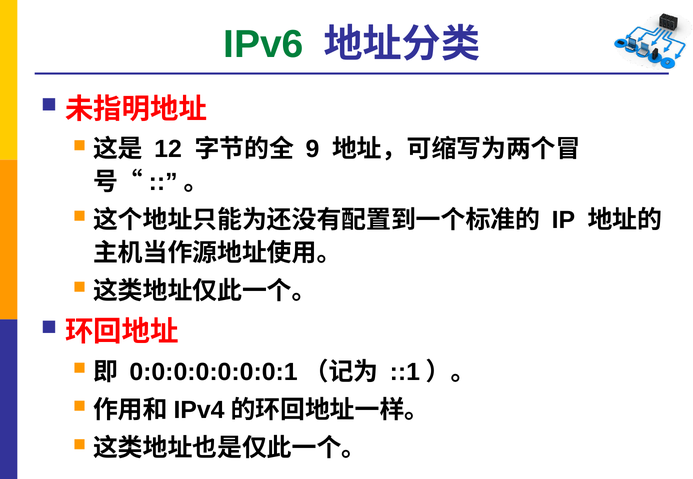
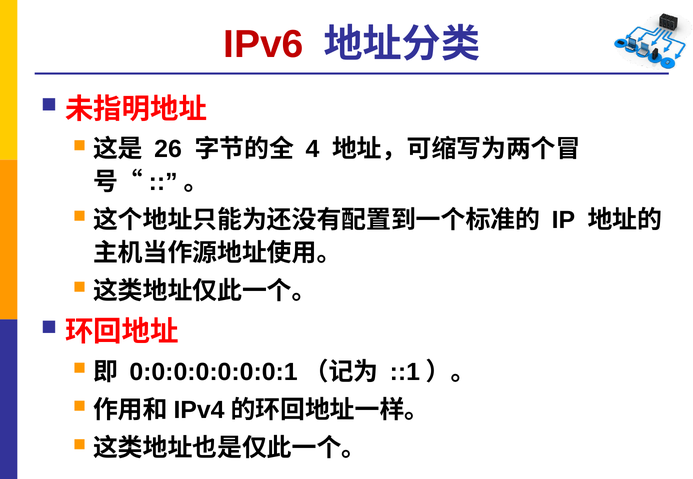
IPv6 colour: green -> red (263, 45)
12: 12 -> 26 (168, 149)
9: 9 -> 4 (312, 149)
